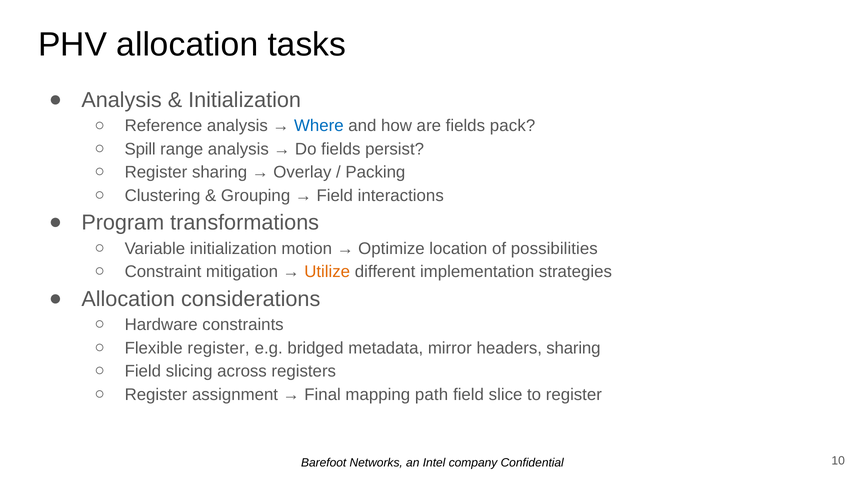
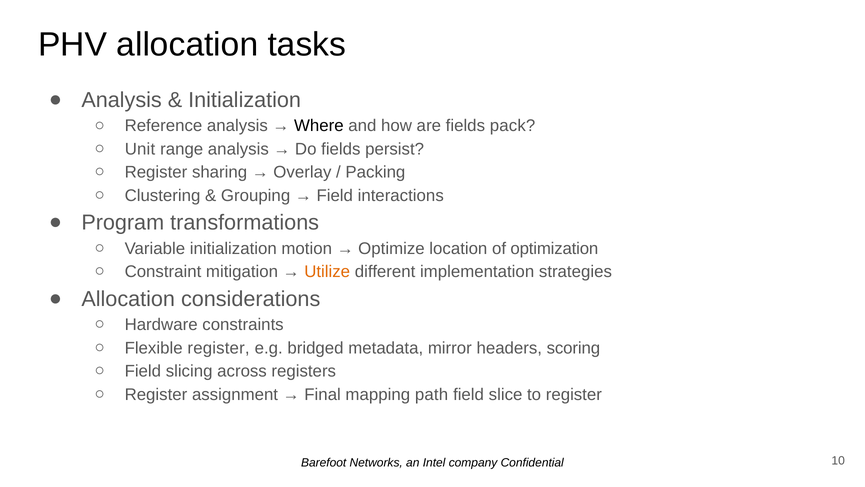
Where colour: blue -> black (319, 126)
Spill: Spill -> Unit (140, 149)
possibilities: possibilities -> optimization (554, 248)
headers sharing: sharing -> scoring (573, 348)
